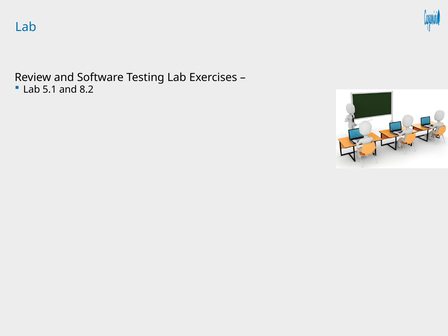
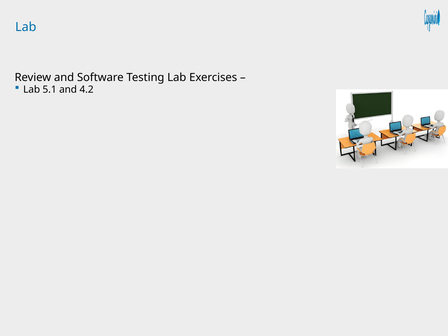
8.2: 8.2 -> 4.2 (87, 89)
